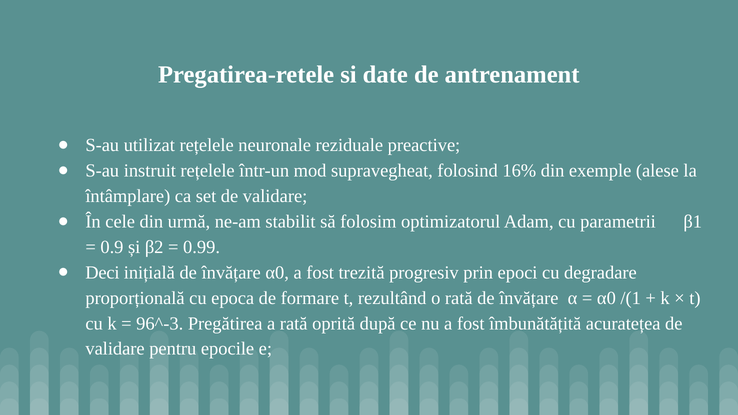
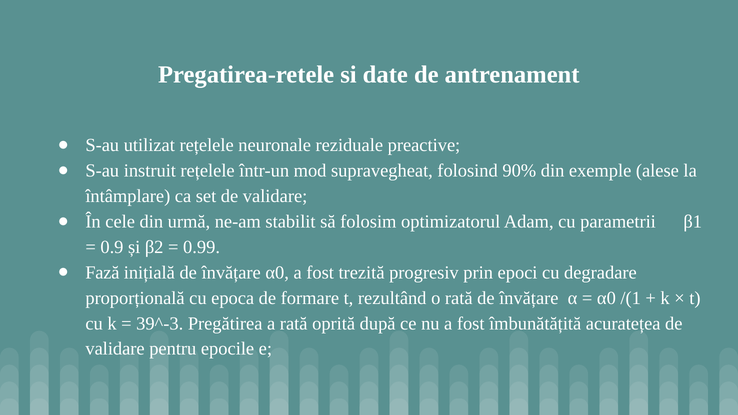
16%: 16% -> 90% (519, 171)
Deci: Deci -> Fază (102, 273)
96^-3: 96^-3 -> 39^-3 (160, 324)
